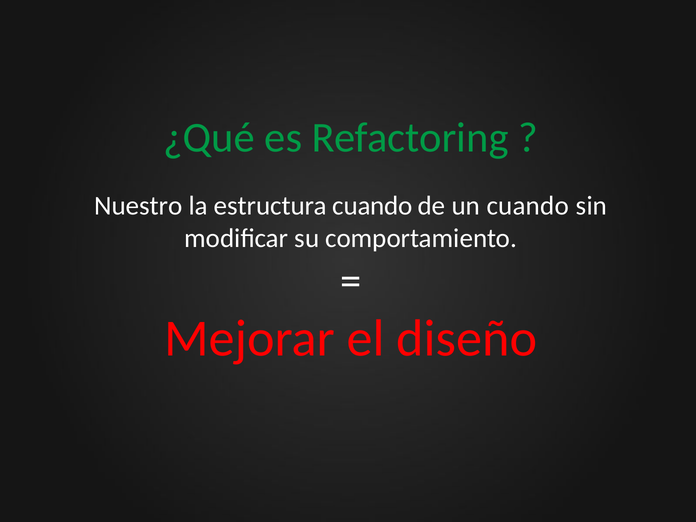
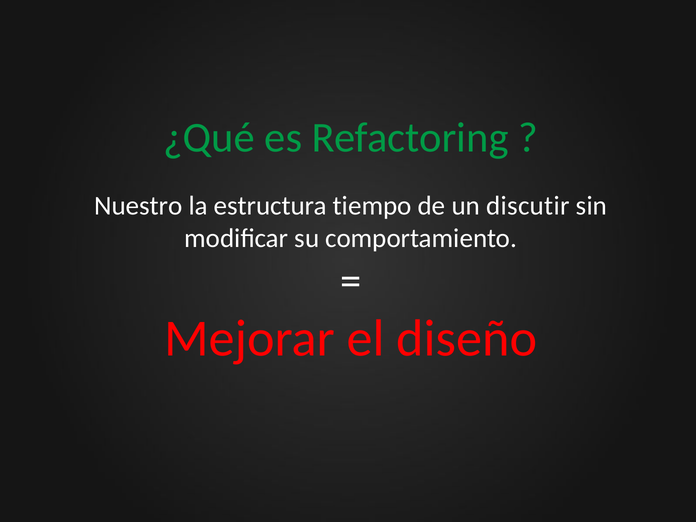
estructura cuando: cuando -> tiempo (372, 206)
un cuando: cuando -> discutir (528, 206)
